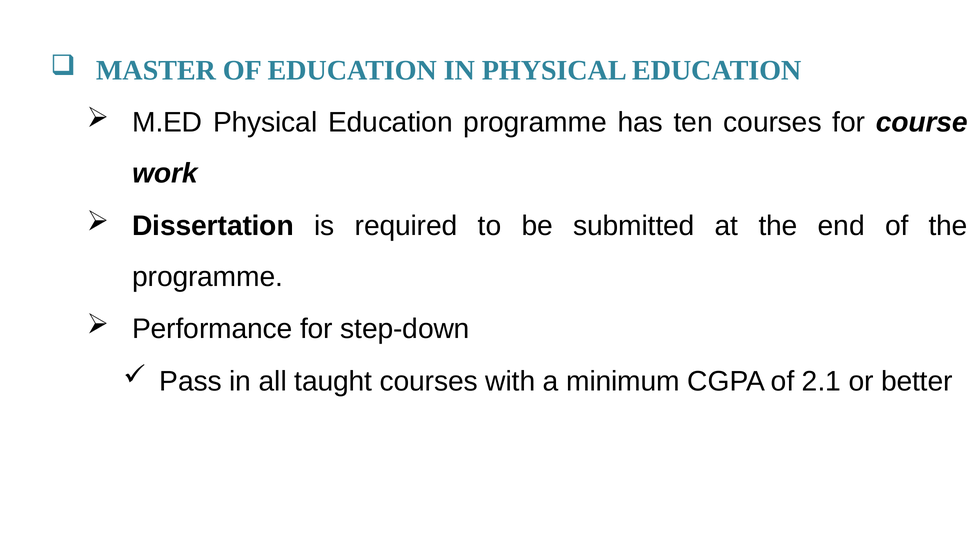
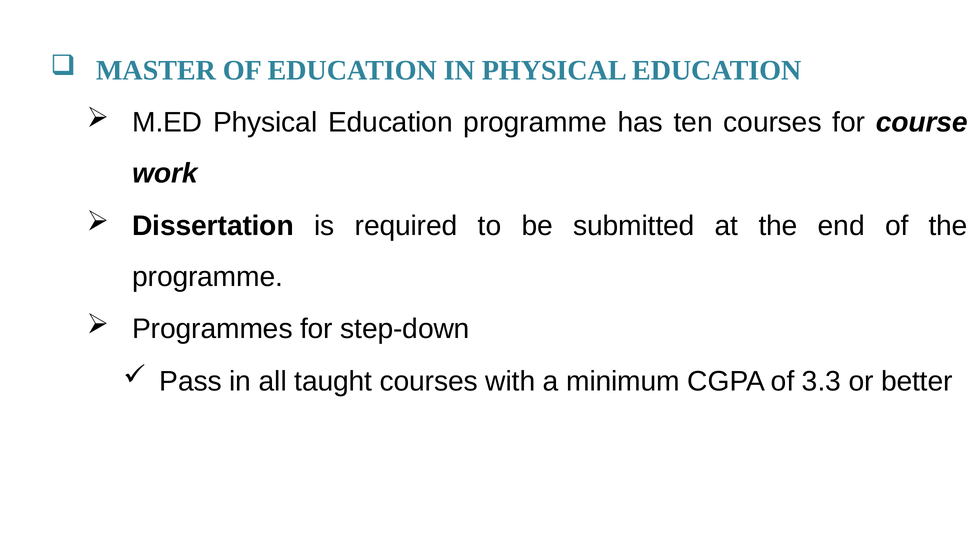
Performance: Performance -> Programmes (212, 329)
2.1: 2.1 -> 3.3 (821, 381)
